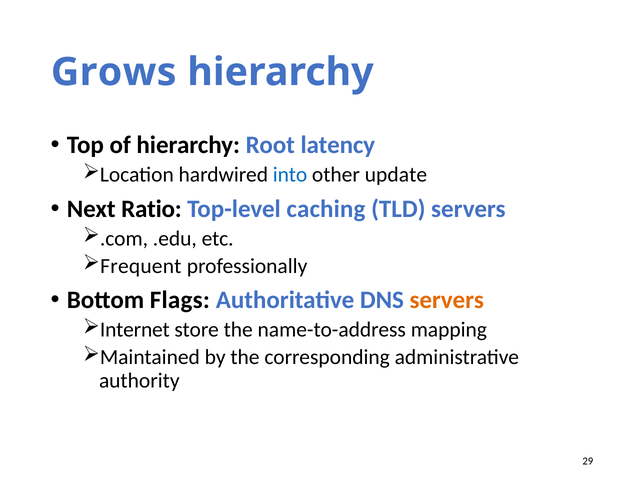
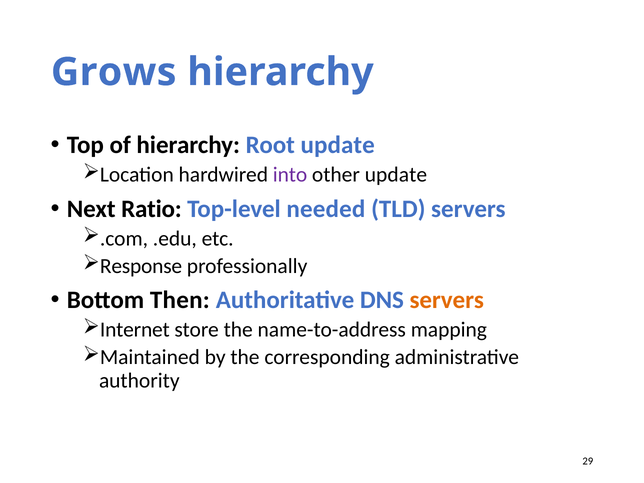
Root latency: latency -> update (338, 145)
into colour: blue -> purple (290, 175)
caching: caching -> needed (326, 209)
Frequent: Frequent -> Response (141, 266)
Flags: Flags -> Then (180, 300)
